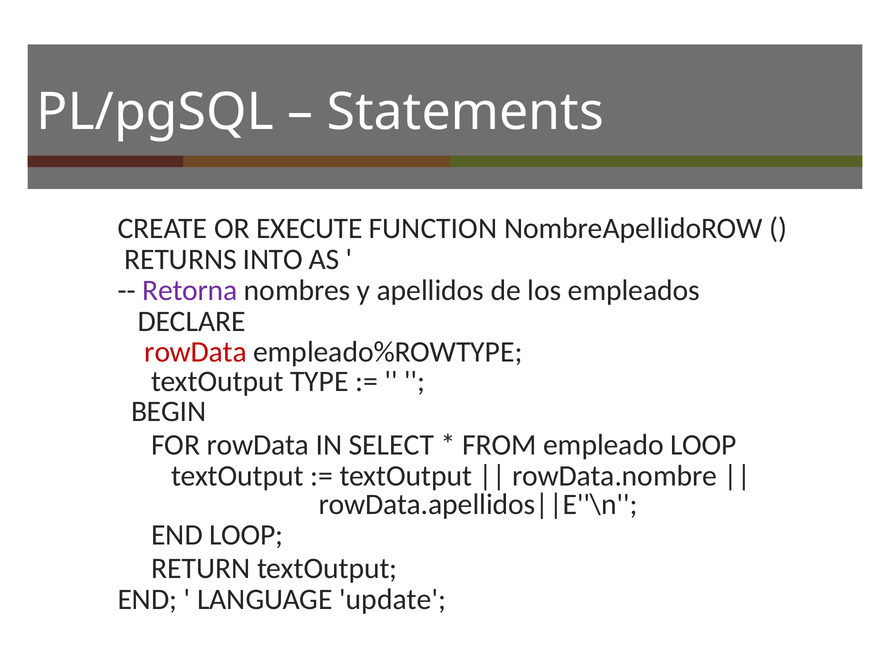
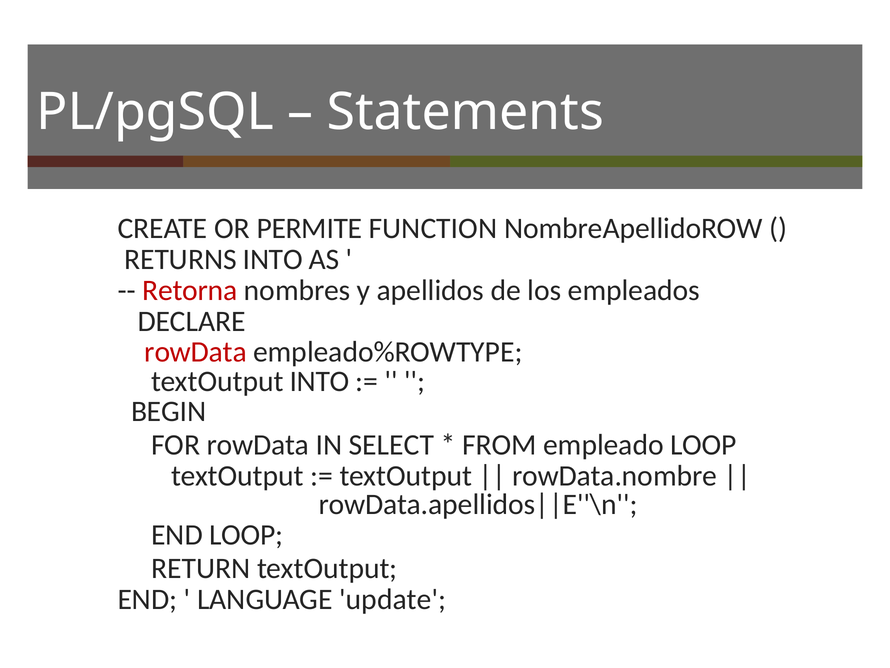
EXECUTE: EXECUTE -> PERMITE (309, 228)
Retorna colour: purple -> red (190, 290)
textOutput TYPE: TYPE -> INTO (319, 381)
